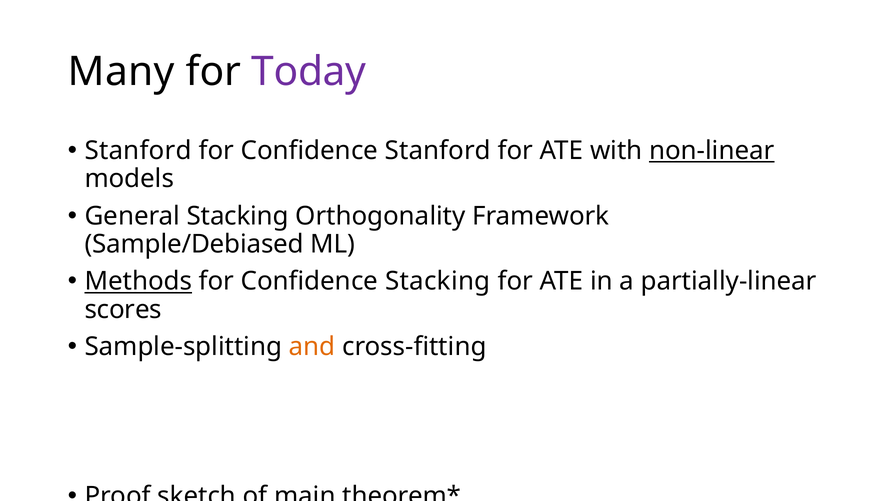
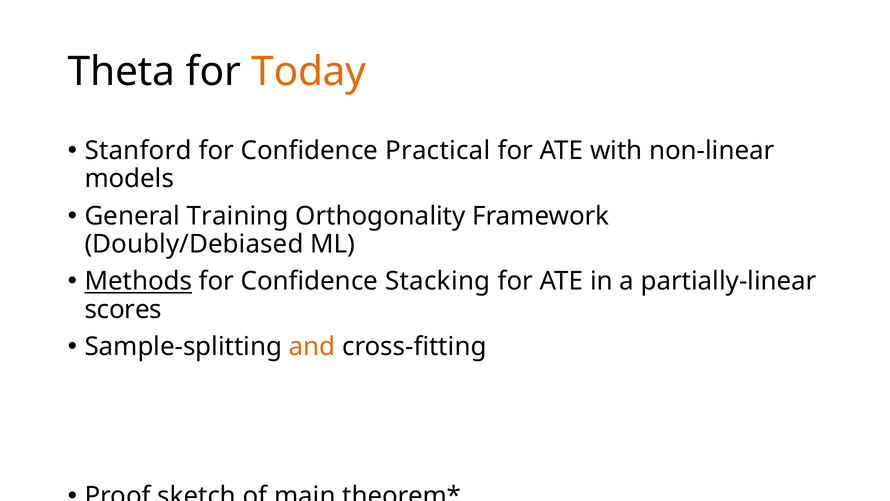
Many: Many -> Theta (122, 72)
Today colour: purple -> orange (309, 72)
Confidence Stanford: Stanford -> Practical (438, 150)
non-linear underline: present -> none (712, 150)
General Stacking: Stacking -> Training (238, 216)
Sample/Debiased: Sample/Debiased -> Doubly/Debiased (194, 244)
